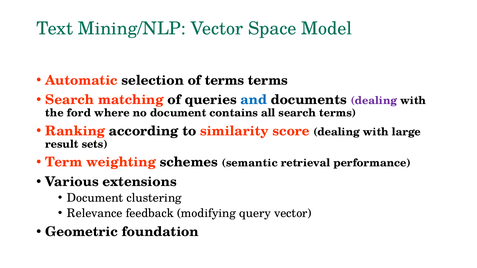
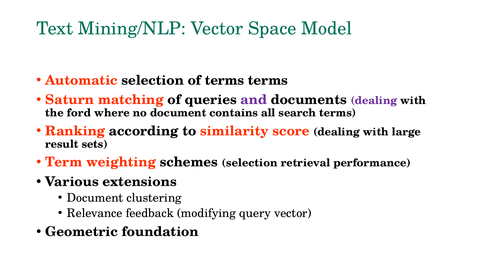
Search: Search -> Saturn (70, 100)
and colour: blue -> purple (254, 100)
schemes semantic: semantic -> selection (250, 163)
